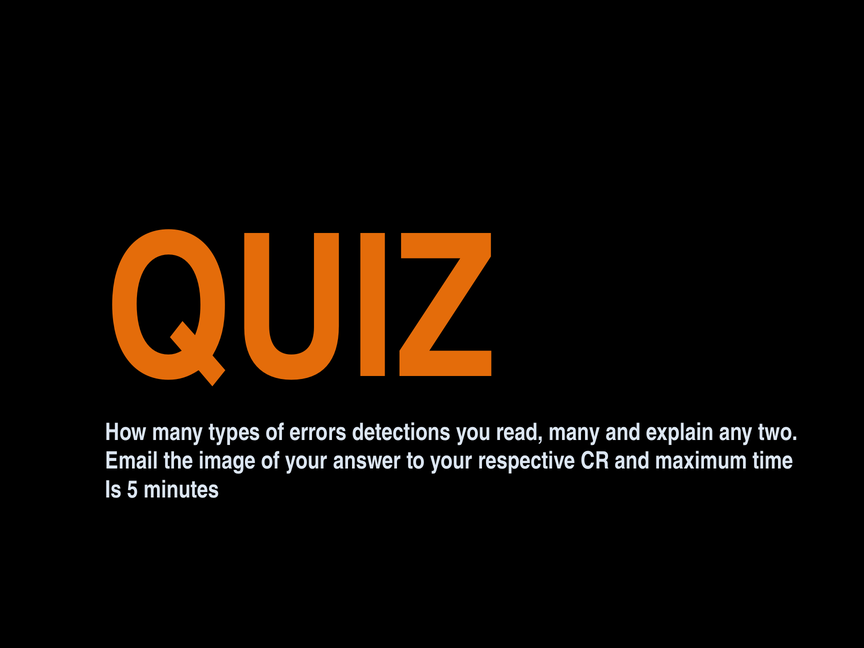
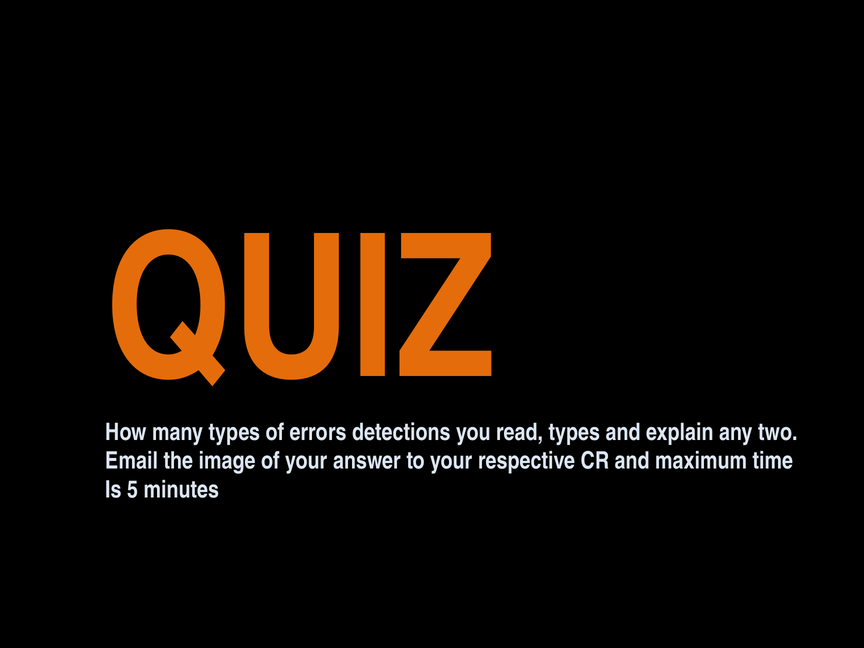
read many: many -> types (575, 432)
